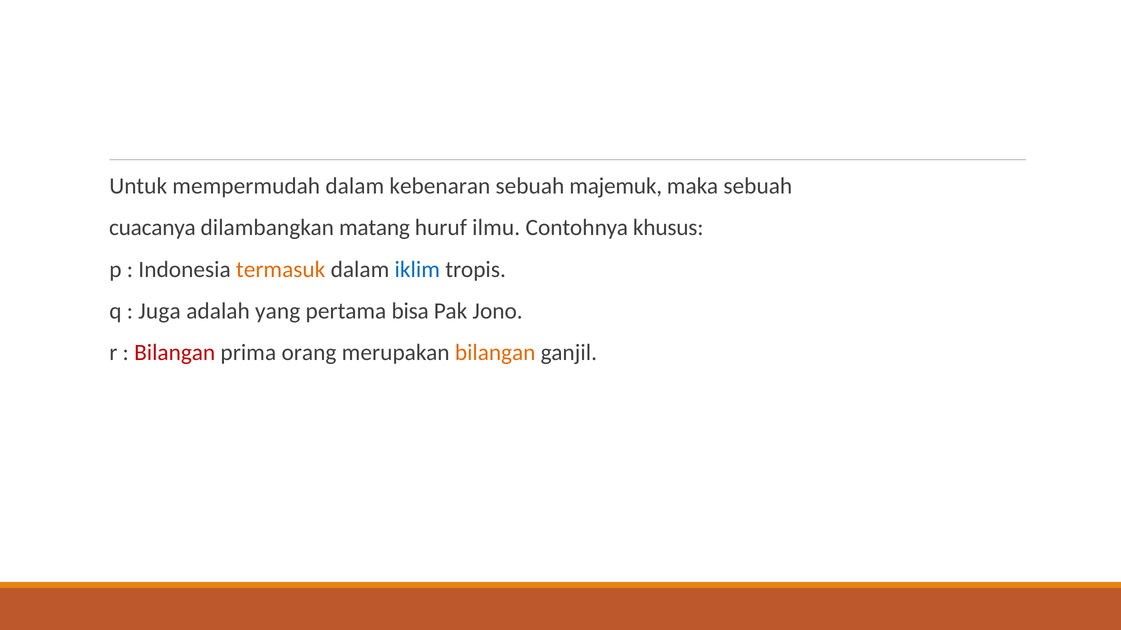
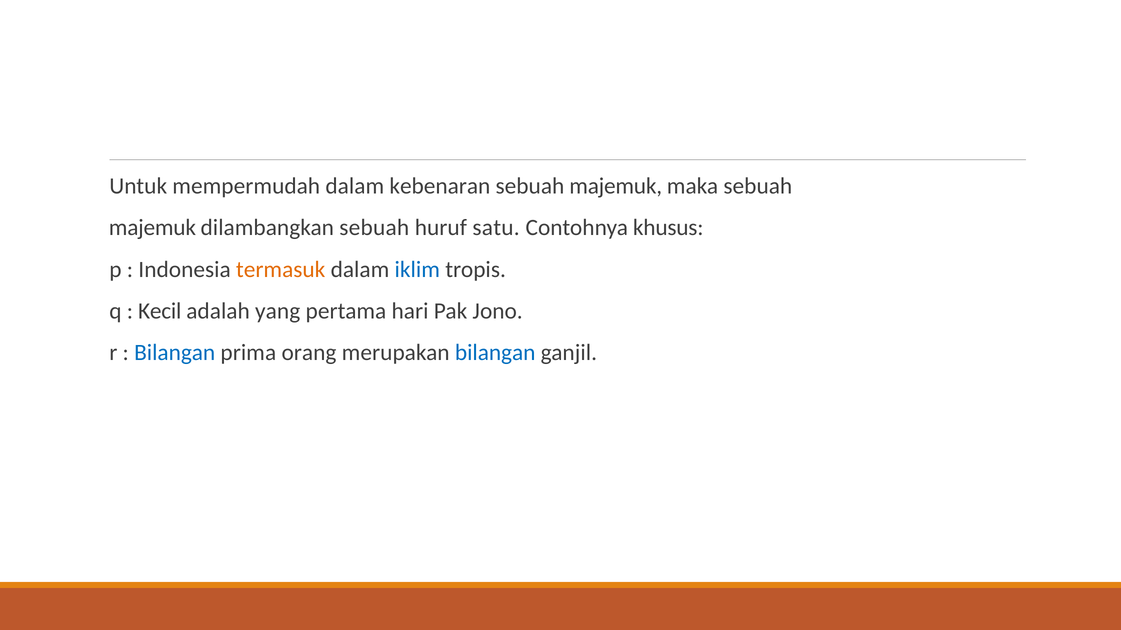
cuacanya: cuacanya -> majemuk (152, 228)
dilambangkan matang: matang -> sebuah (374, 228)
ilmu: ilmu -> satu (496, 228)
Juga: Juga -> Kecil (160, 311)
bisa: bisa -> hari (410, 311)
Bilangan colour: red -> blue (175, 353)
bilangan colour: orange -> blue (495, 353)
